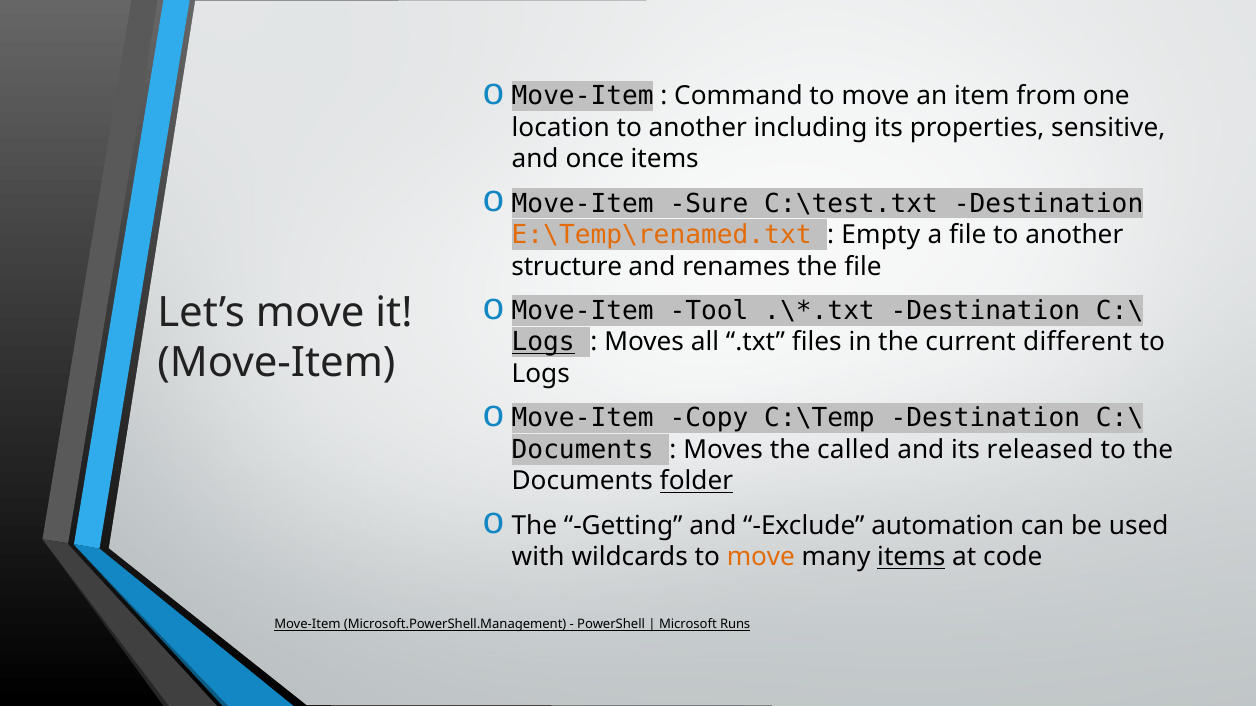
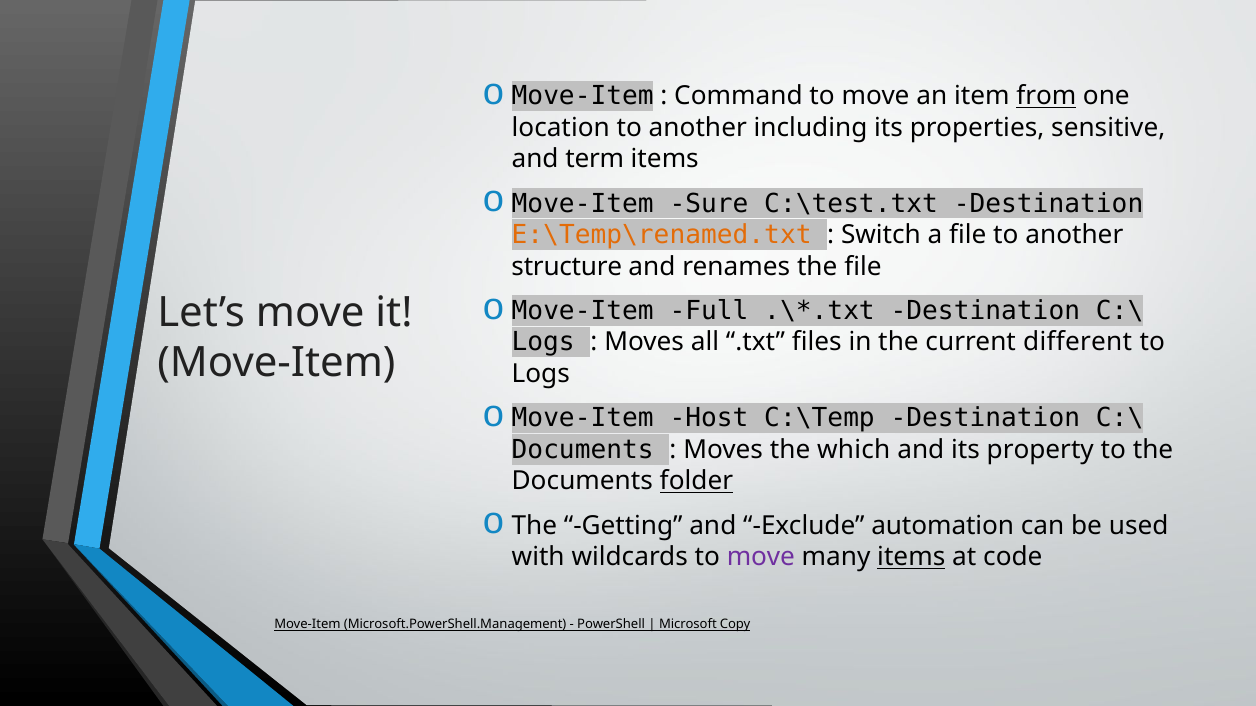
from underline: none -> present (1046, 96)
once: once -> term (595, 159)
Empty: Empty -> Switch (881, 235)
Tool: Tool -> Full (709, 311)
Logs underline: present -> none (543, 343)
Copy: Copy -> Host (709, 419)
called: called -> which (854, 450)
released: released -> property (1040, 450)
move colour: orange -> purple (761, 557)
Runs: Runs -> Copy (735, 625)
